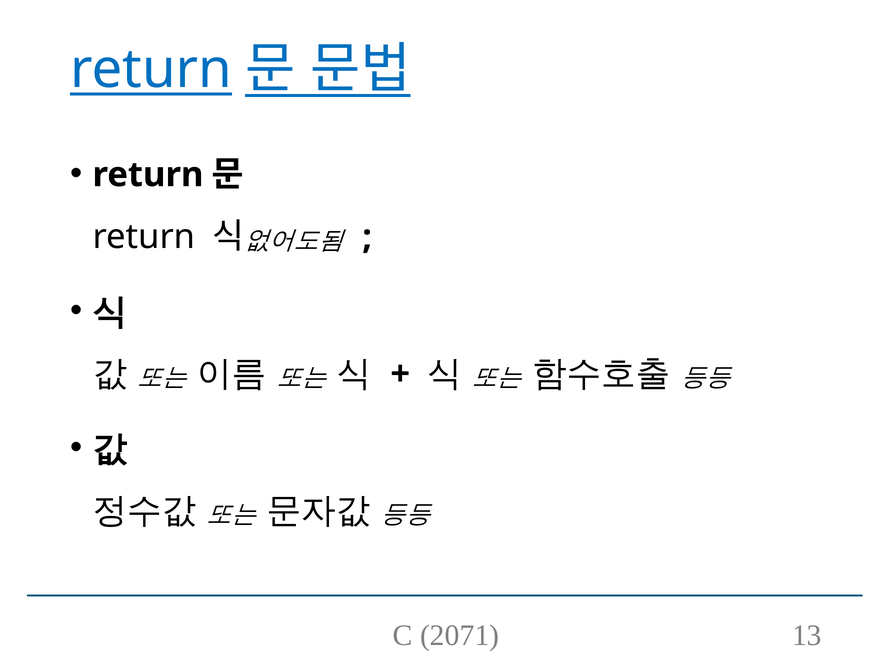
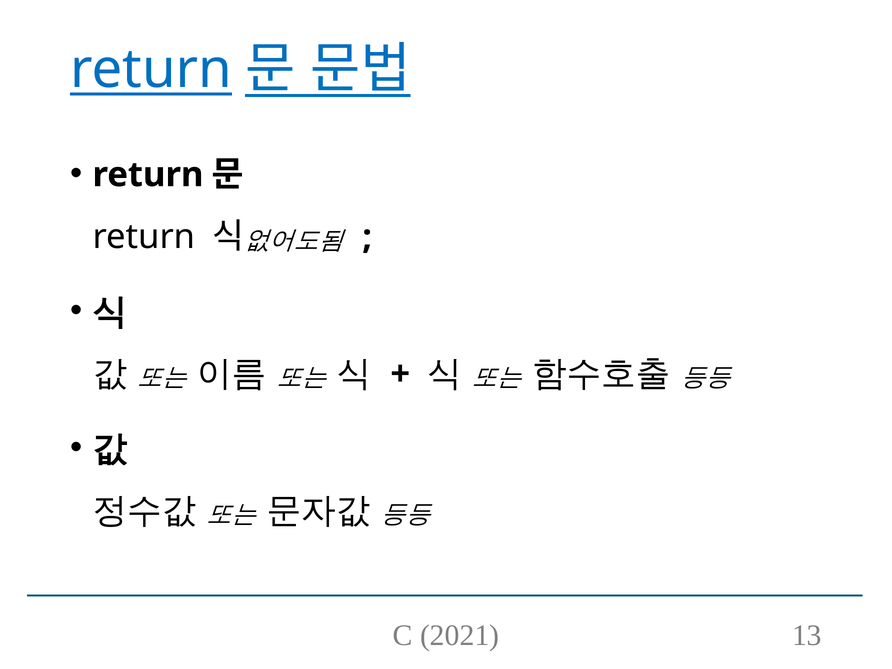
2071: 2071 -> 2021 (460, 636)
